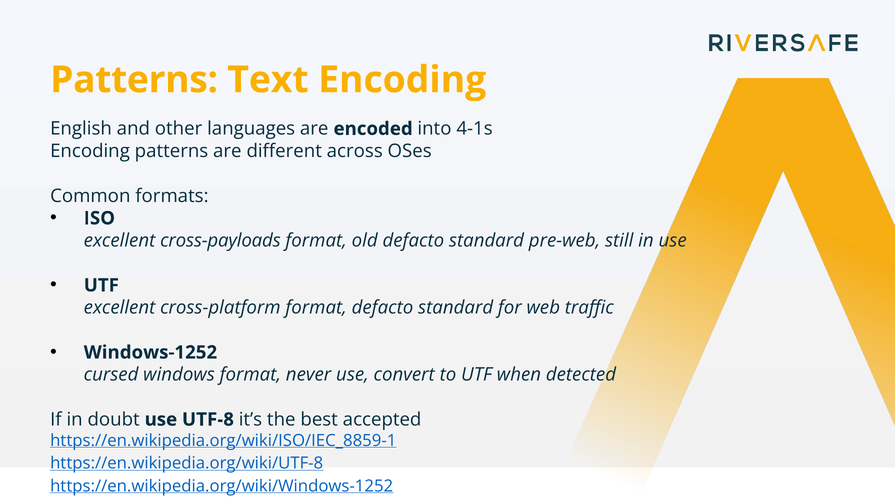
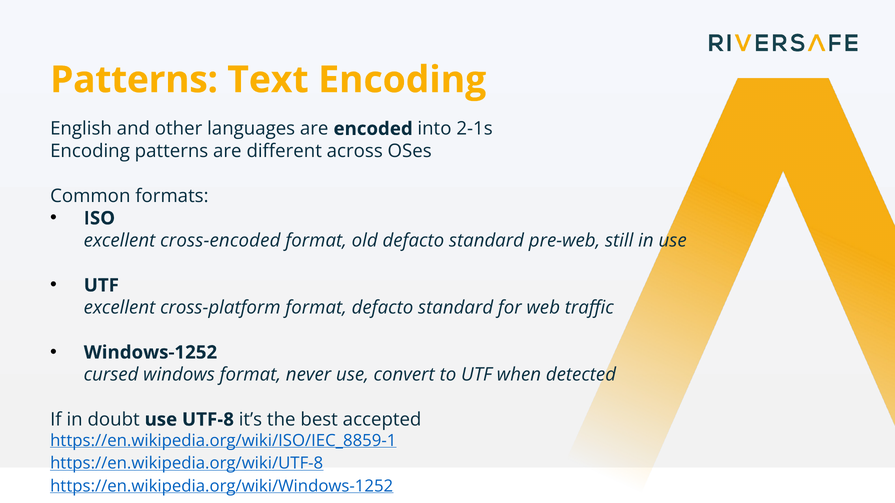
4-1s: 4-1s -> 2-1s (475, 129)
cross-payloads: cross-payloads -> cross-encoded (220, 241)
